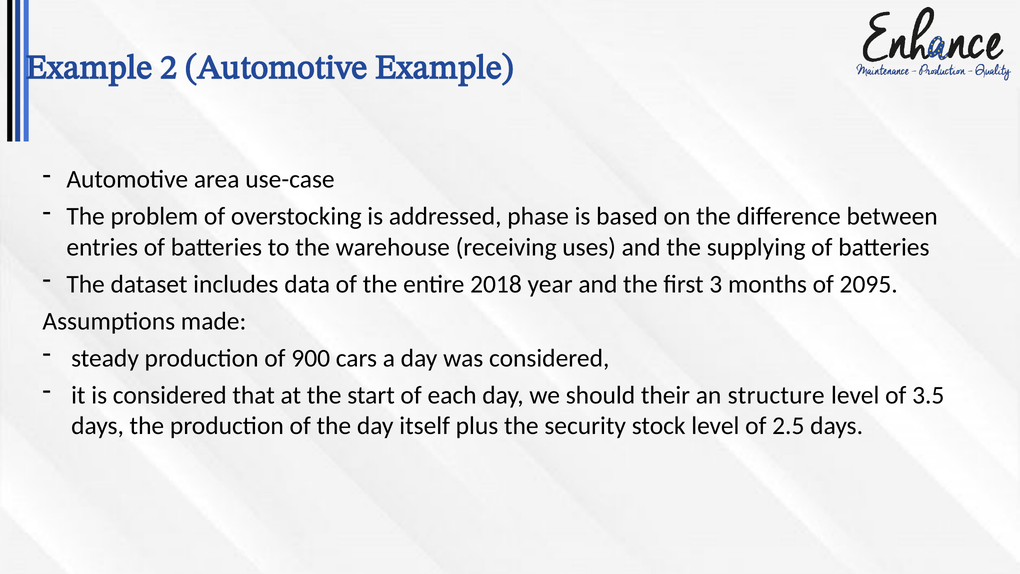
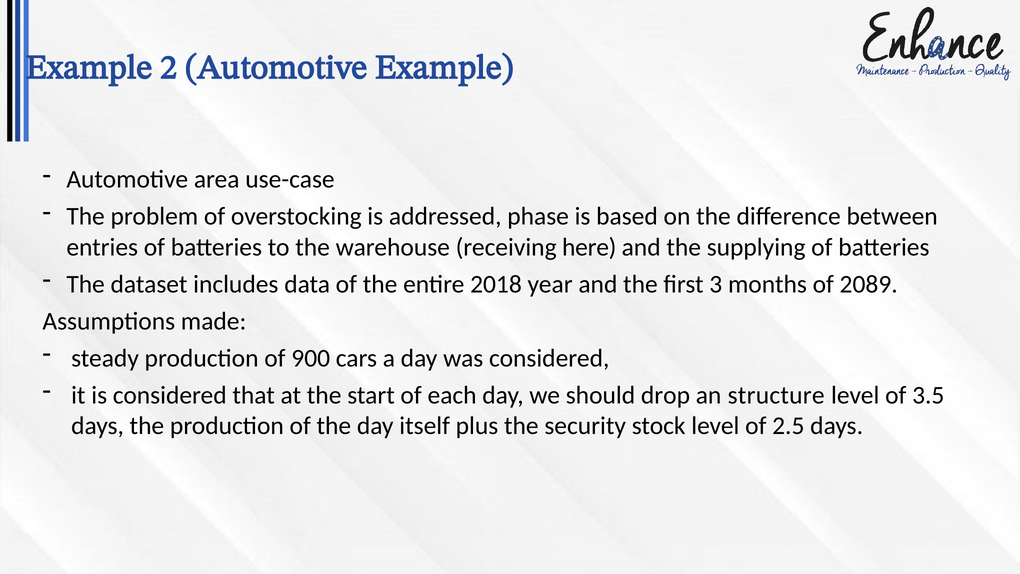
uses: uses -> here (589, 247)
2095: 2095 -> 2089 (869, 284)
their: their -> drop (666, 395)
